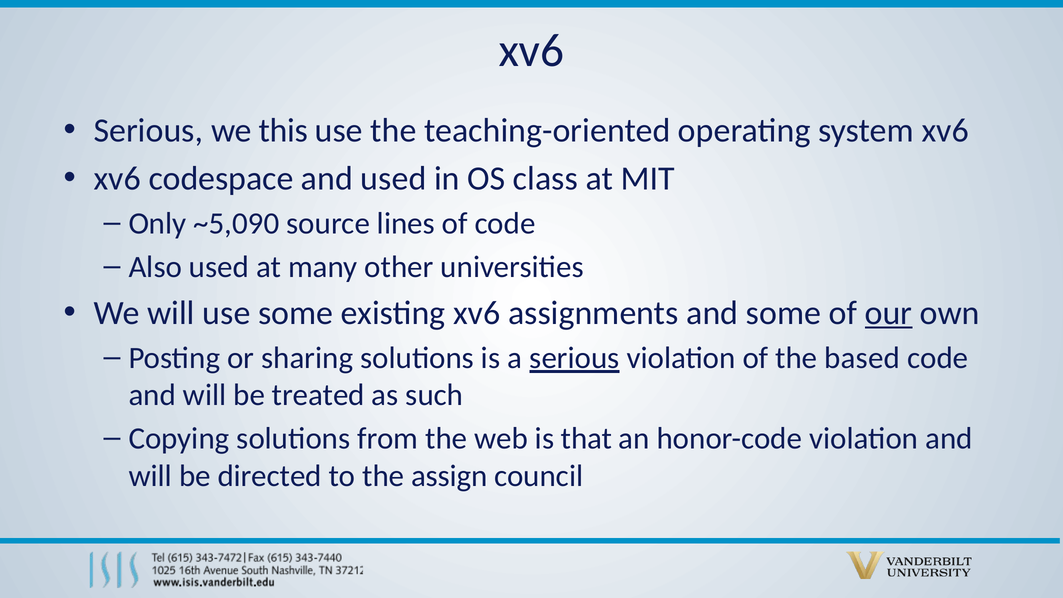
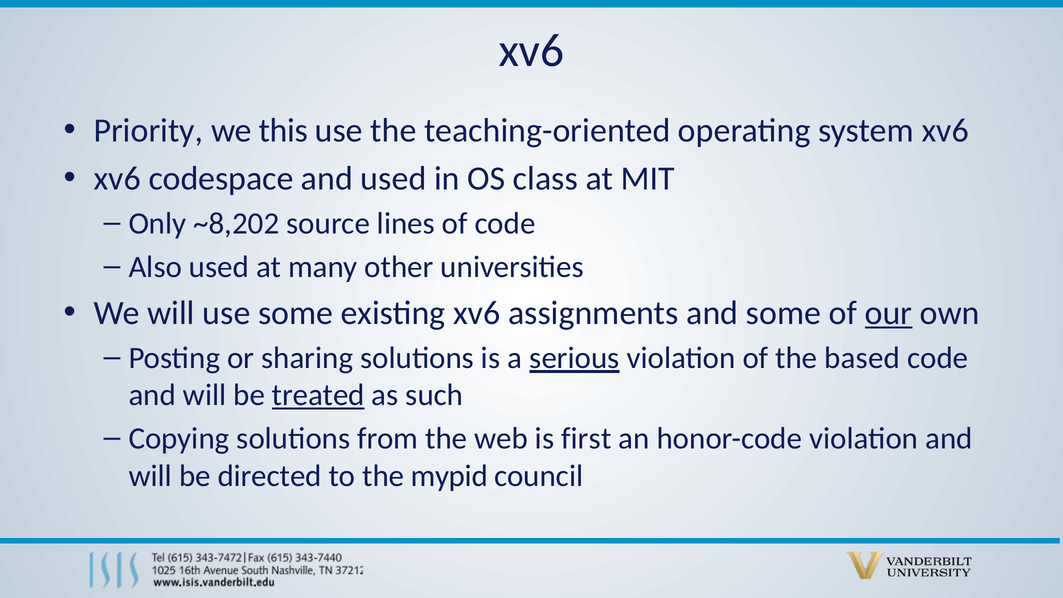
Serious: Serious -> Priority (148, 131)
~5,090: ~5,090 -> ~8,202 (236, 223)
treated underline: none -> present (318, 395)
that: that -> first (586, 439)
assign: assign -> mypid (449, 476)
